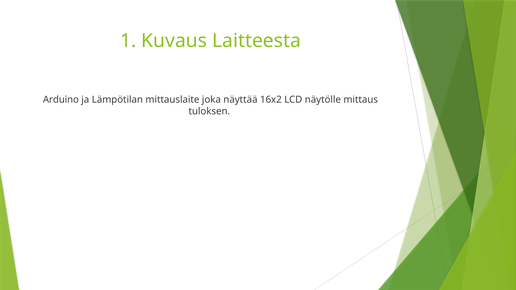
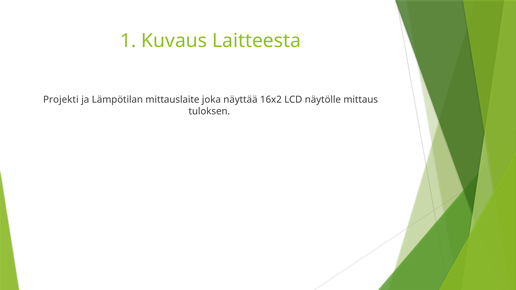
Arduino: Arduino -> Projekti (61, 100)
